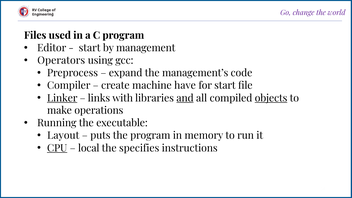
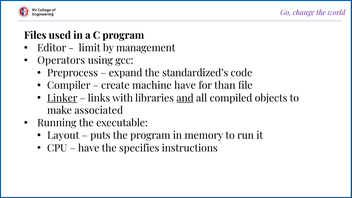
start: start -> limit (90, 48)
management’s: management’s -> standardized’s (195, 73)
for start: start -> than (225, 86)
objects underline: present -> none (271, 98)
operations: operations -> associated (99, 110)
CPU underline: present -> none (57, 148)
local: local -> have (89, 148)
